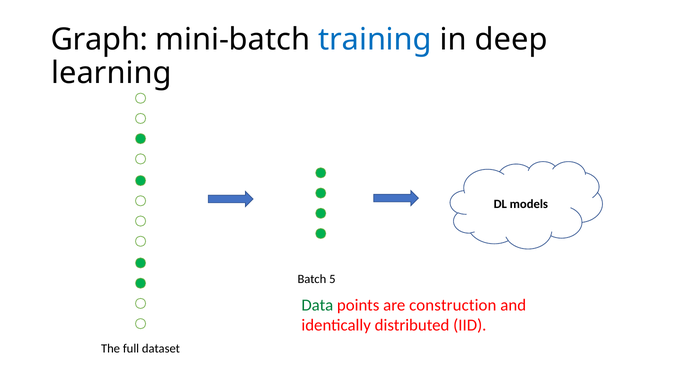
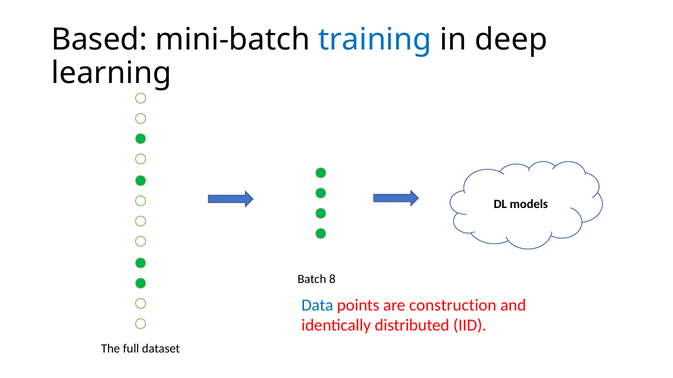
Graph: Graph -> Based (99, 40)
5: 5 -> 8 (332, 279)
Data colour: green -> blue (317, 306)
